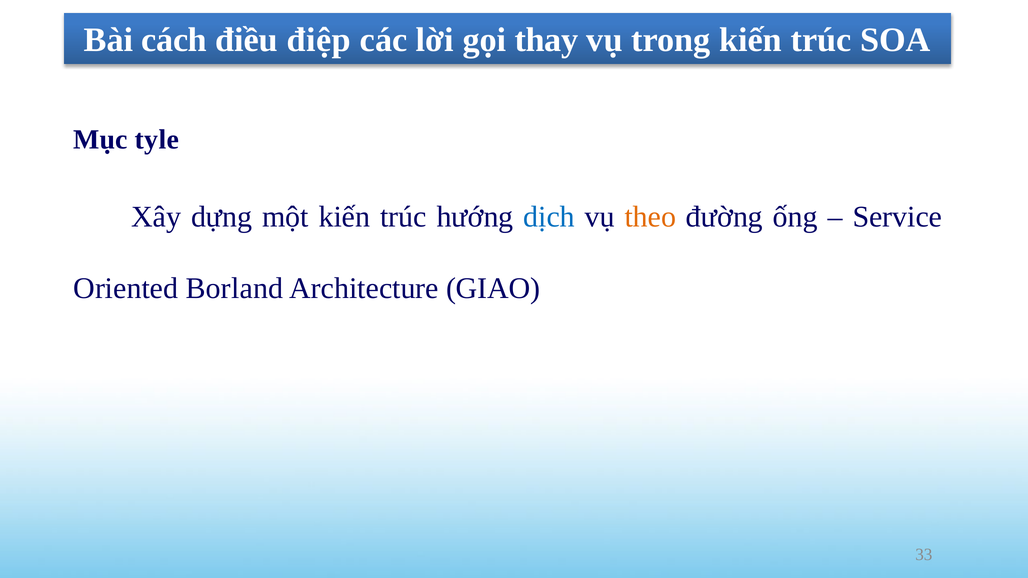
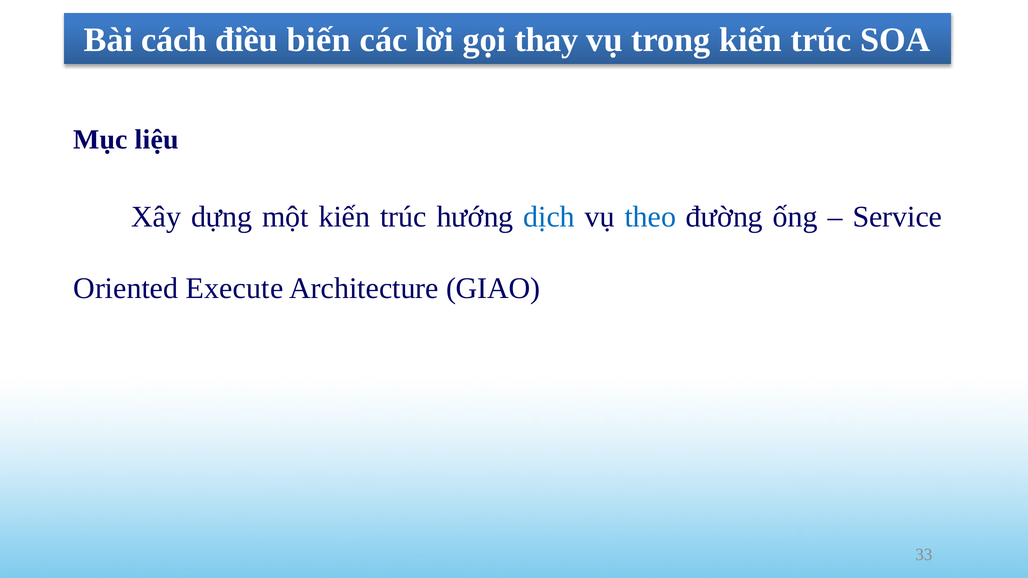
điệp: điệp -> biến (319, 40)
tyle: tyle -> liệu (157, 140)
theo colour: orange -> blue (650, 217)
Borland: Borland -> Execute (234, 289)
